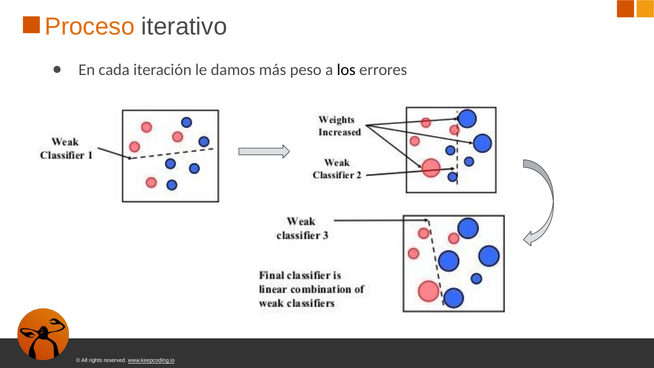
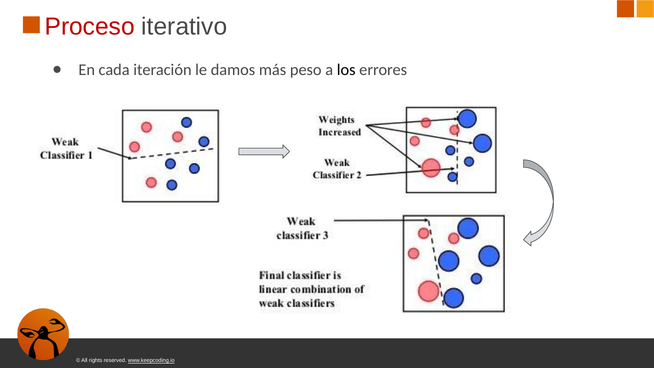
Proceso colour: orange -> red (90, 27)
